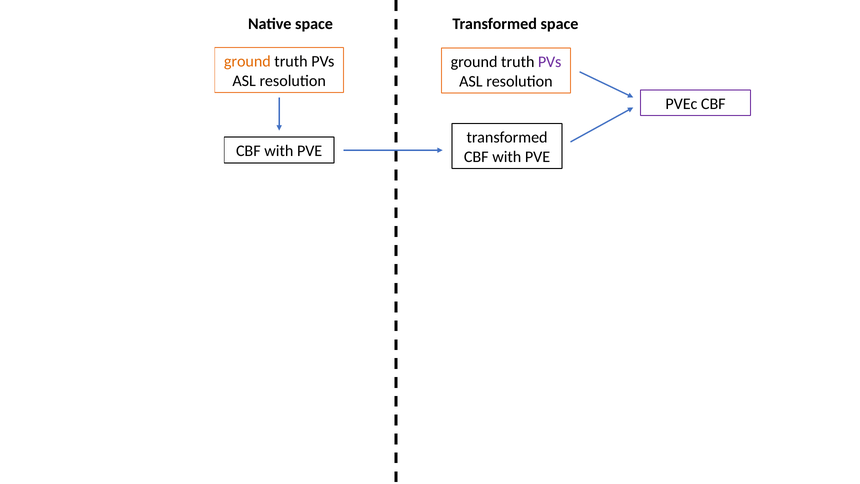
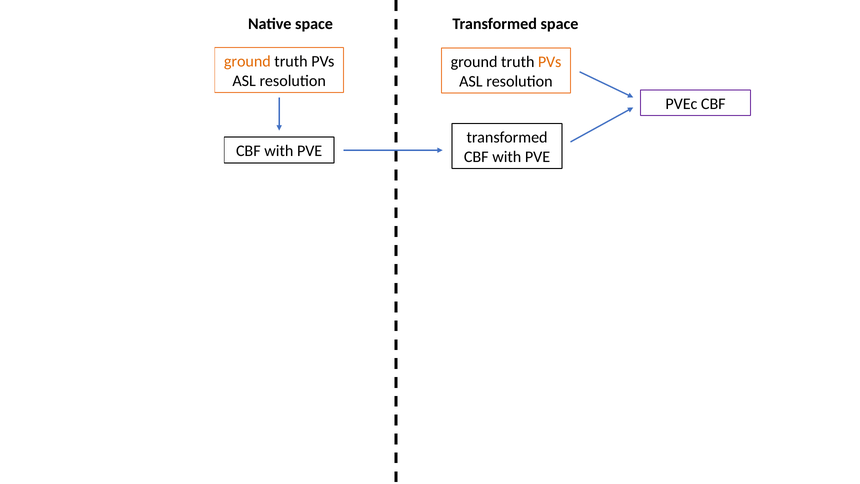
PVs colour: purple -> orange (550, 62)
